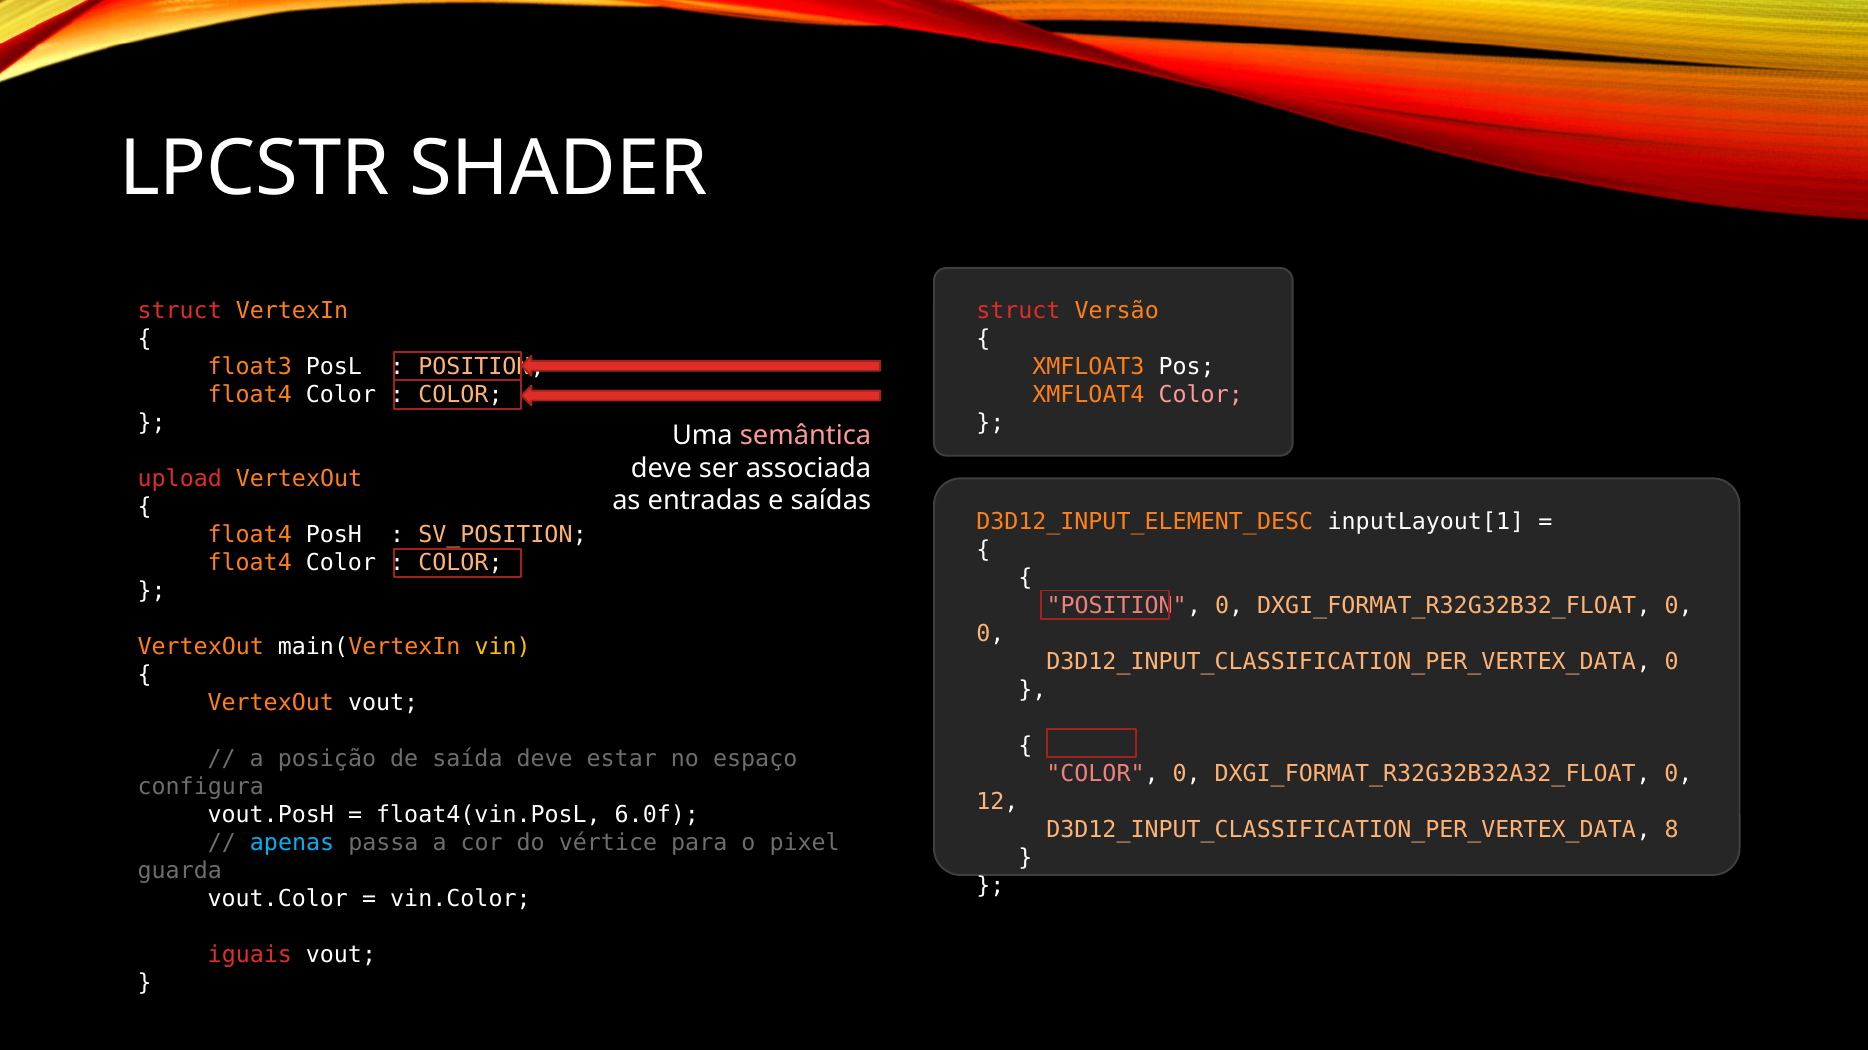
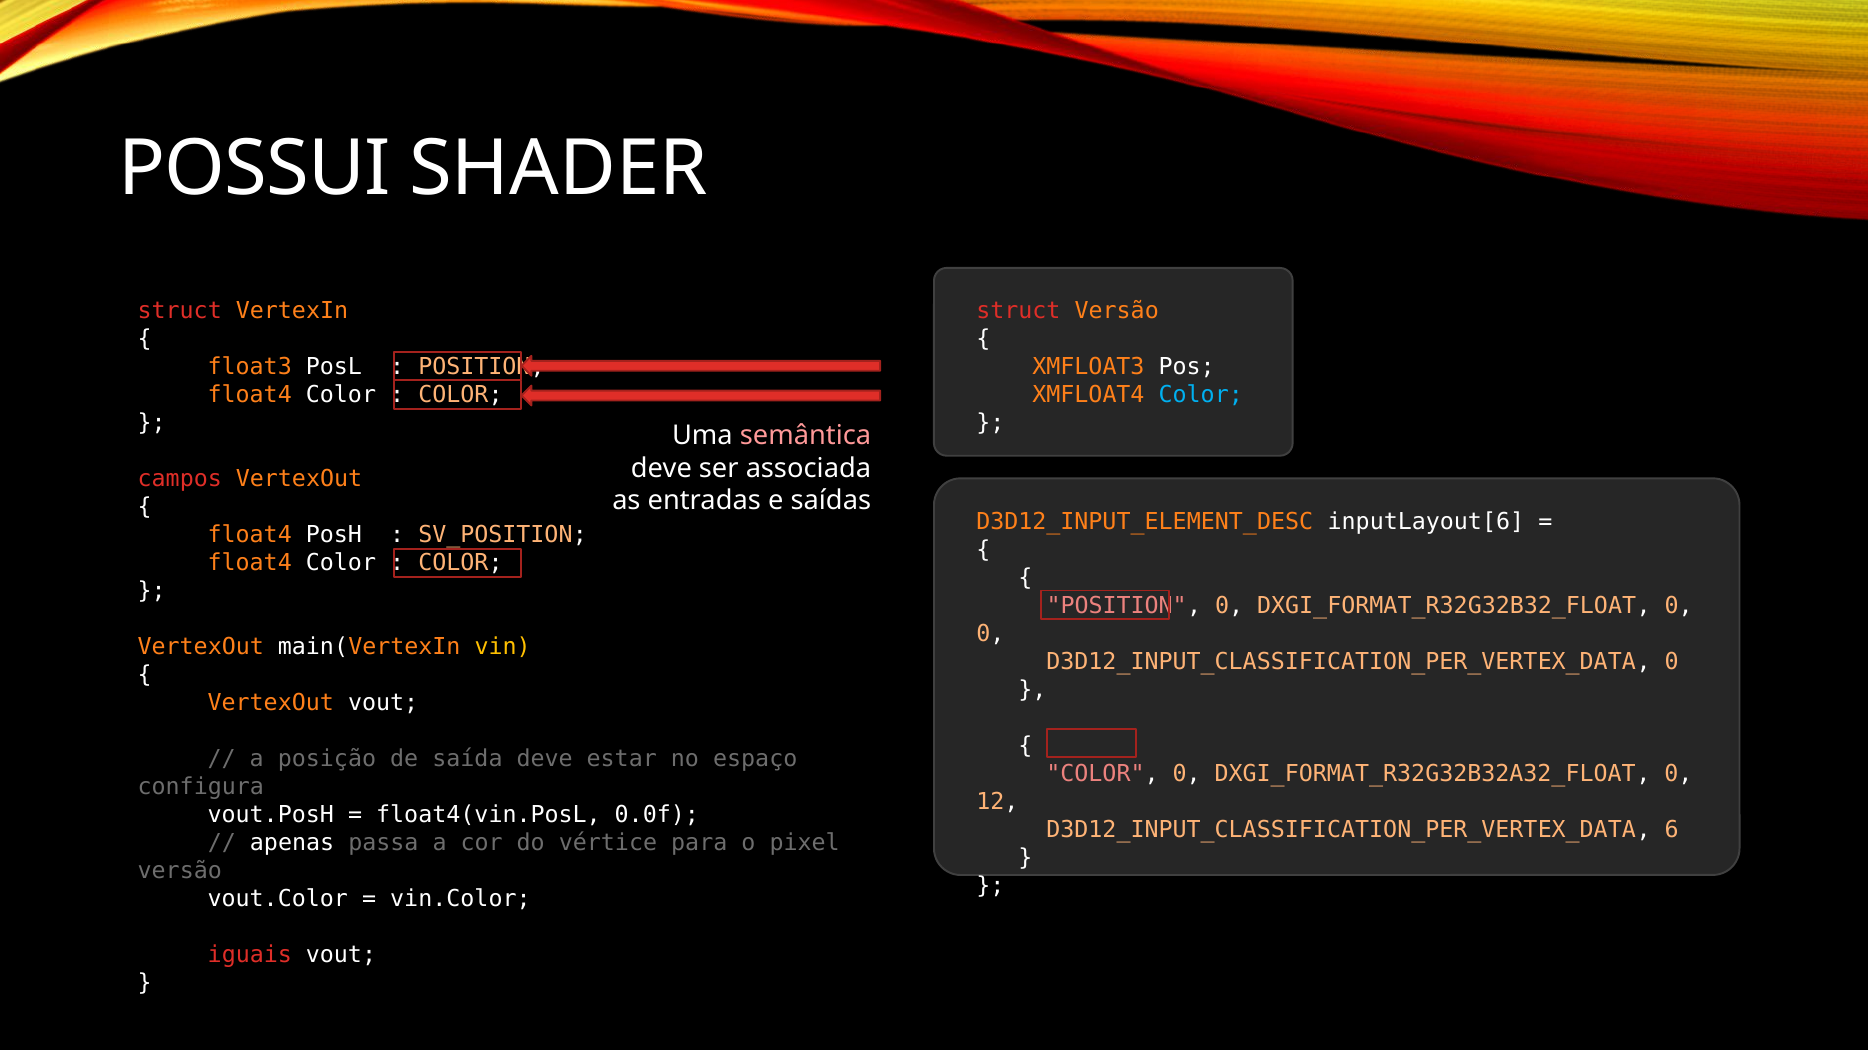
LPCSTR: LPCSTR -> POSSUI (255, 169)
Color colour: pink -> light blue (1201, 395)
upload: upload -> campos (180, 479)
inputLayout[1: inputLayout[1 -> inputLayout[6 (1426, 522)
6.0f: 6.0f -> 0.0f (657, 816)
8: 8 -> 6 (1672, 830)
apenas colour: light blue -> white (292, 844)
guarda: guarda -> versão (180, 872)
